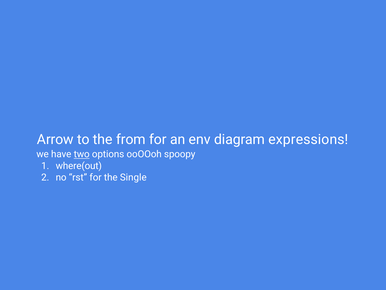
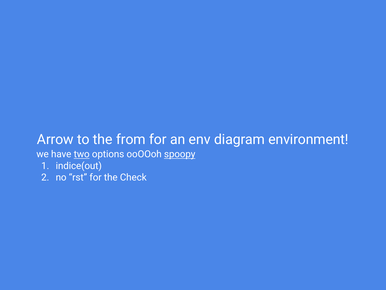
expressions: expressions -> environment (308, 139)
spoopy underline: none -> present (180, 154)
where(out: where(out -> indice(out (79, 166)
Single: Single -> Check (133, 177)
